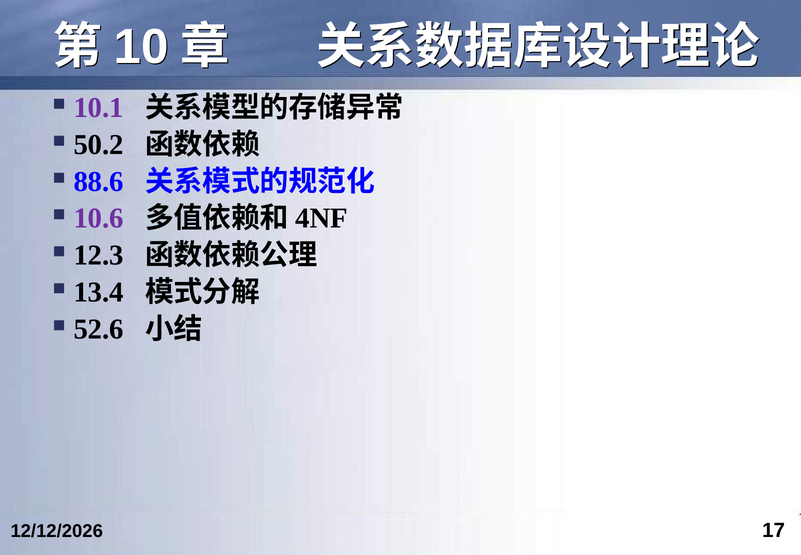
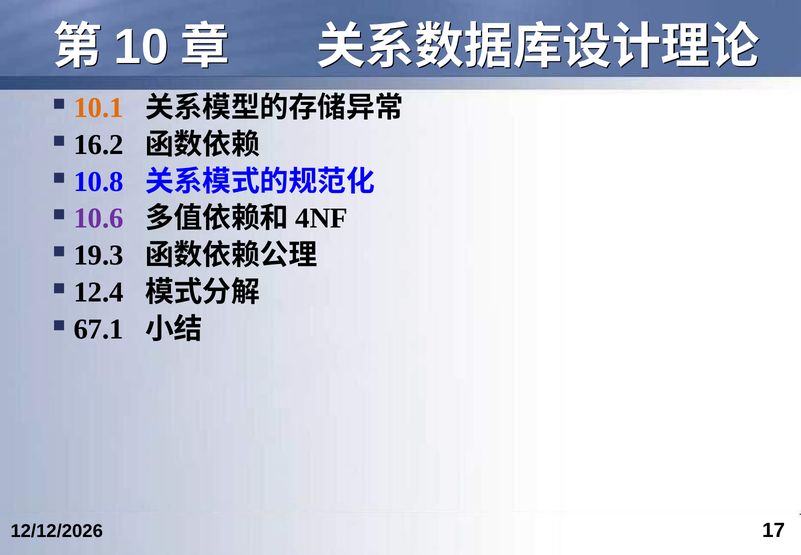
10.1 colour: purple -> orange (99, 108)
50.2: 50.2 -> 16.2 (99, 145)
88.6: 88.6 -> 10.8 (99, 181)
12.3: 12.3 -> 19.3 (99, 255)
13.4: 13.4 -> 12.4 (99, 292)
52.6: 52.6 -> 67.1 (99, 329)
